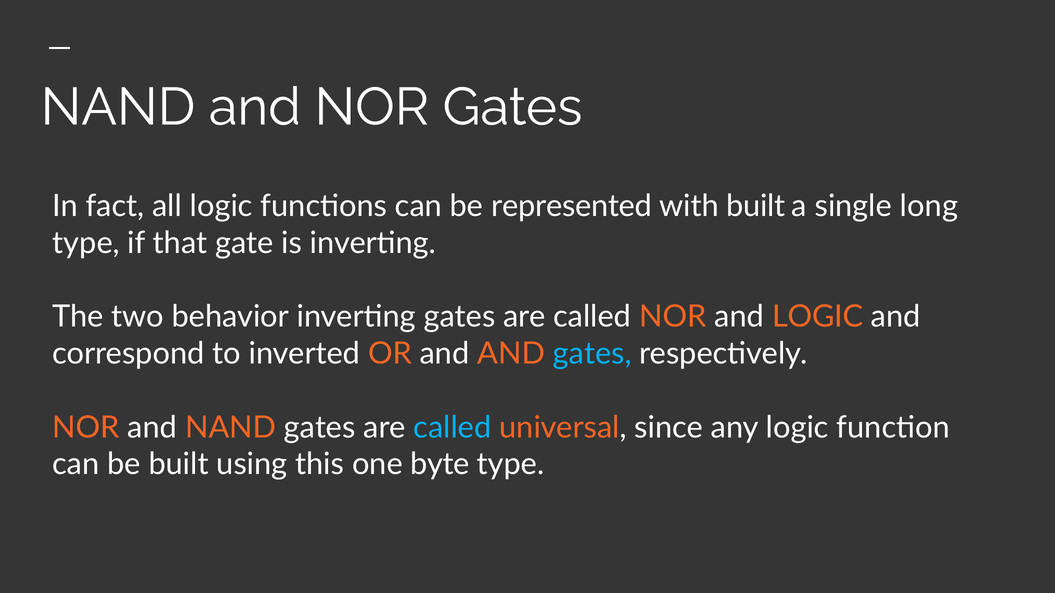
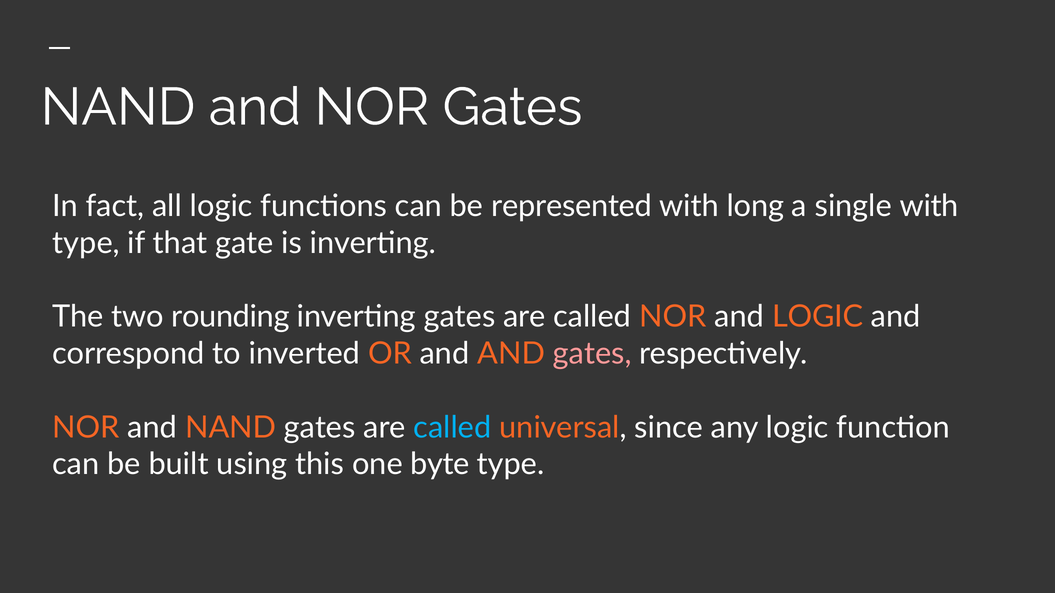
with built: built -> long (756, 206)
single long: long -> with (929, 206)
behavior: behavior -> rounding (230, 317)
gates colour: light blue -> pink (592, 354)
